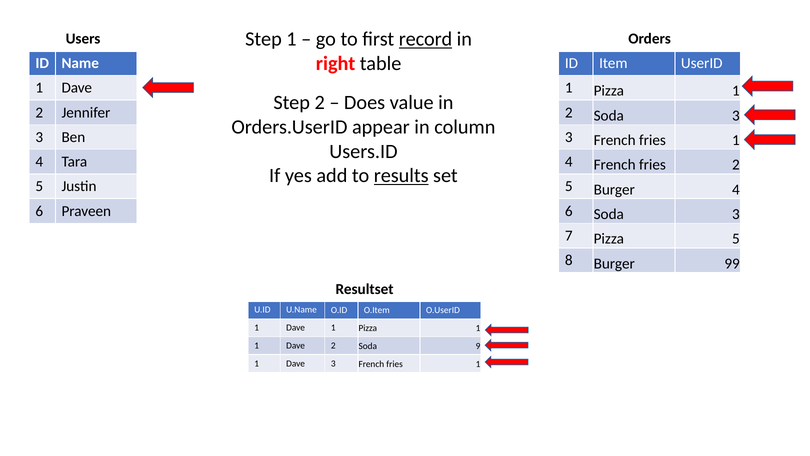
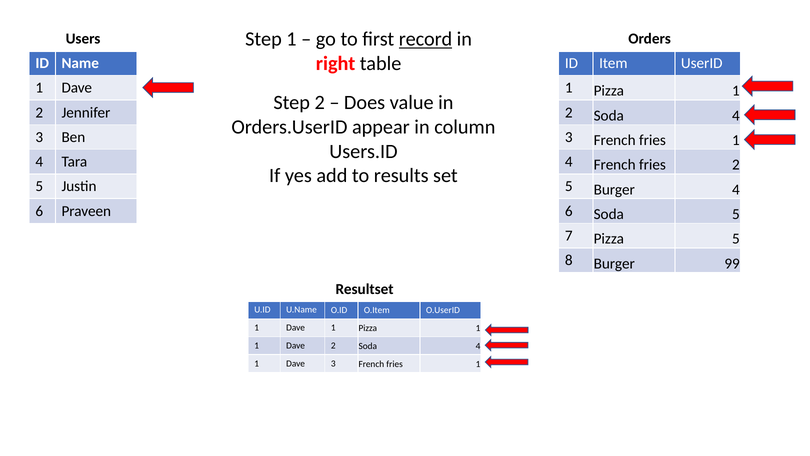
3: 3 -> 4 (736, 115)
results underline: present -> none (401, 176)
6 Soda 3: 3 -> 5 (736, 214)
Dave 2 Soda 9: 9 -> 4 (478, 346)
